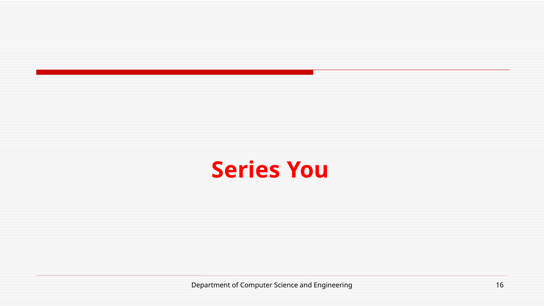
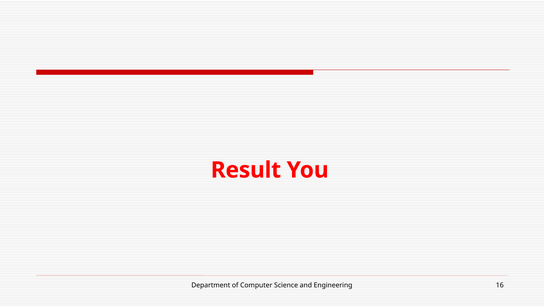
Series: Series -> Result (246, 170)
